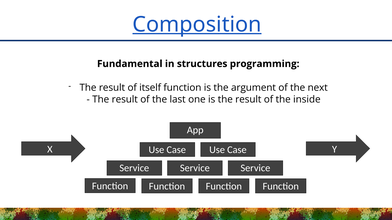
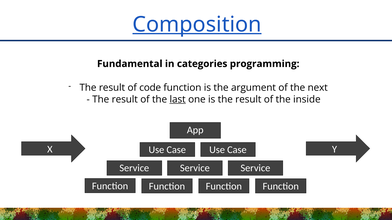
structures: structures -> categories (202, 64)
itself: itself -> code (150, 88)
last underline: none -> present (178, 100)
